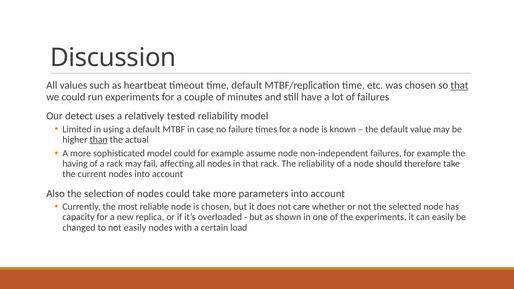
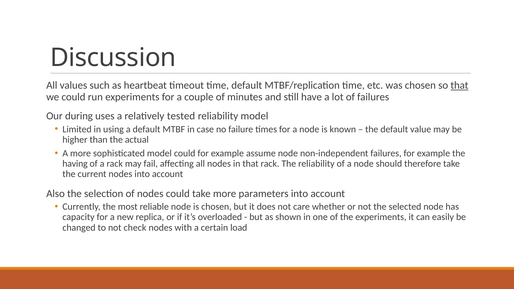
detect: detect -> during (79, 116)
than underline: present -> none (99, 140)
not easily: easily -> check (135, 228)
